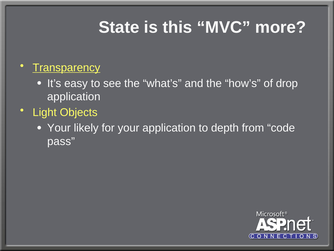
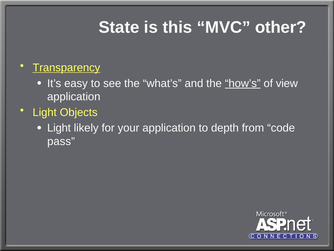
more: more -> other (281, 27)
how’s underline: none -> present (243, 83)
drop: drop -> view (287, 83)
Your: Your -> Light (59, 128)
